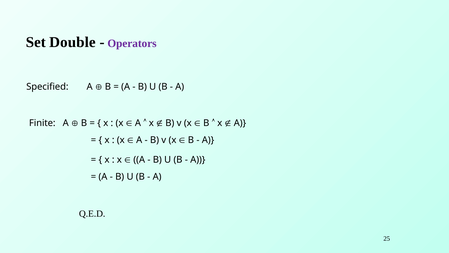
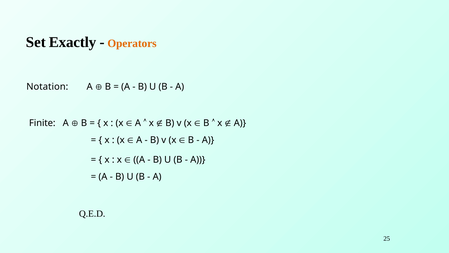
Double: Double -> Exactly (73, 42)
Operators colour: purple -> orange (132, 44)
Specified: Specified -> Notation (47, 86)
